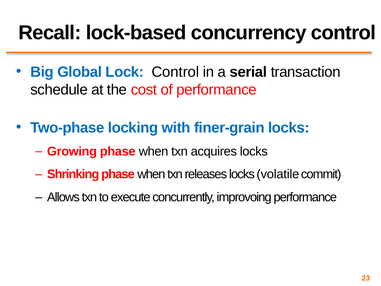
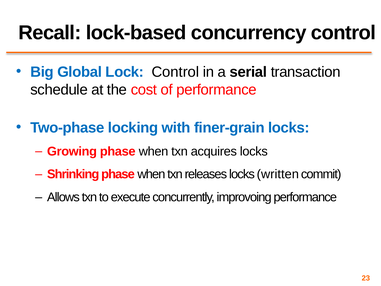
volatile: volatile -> written (278, 174)
